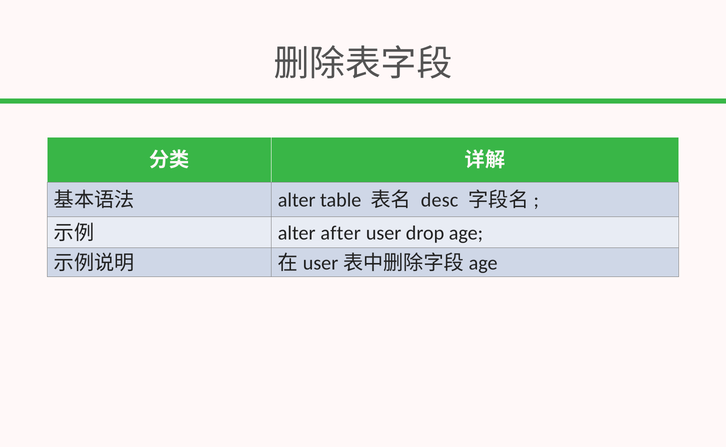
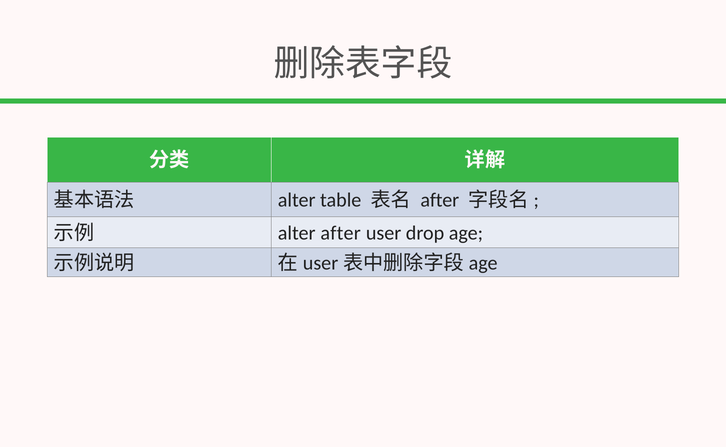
desc: desc -> after (440, 200)
